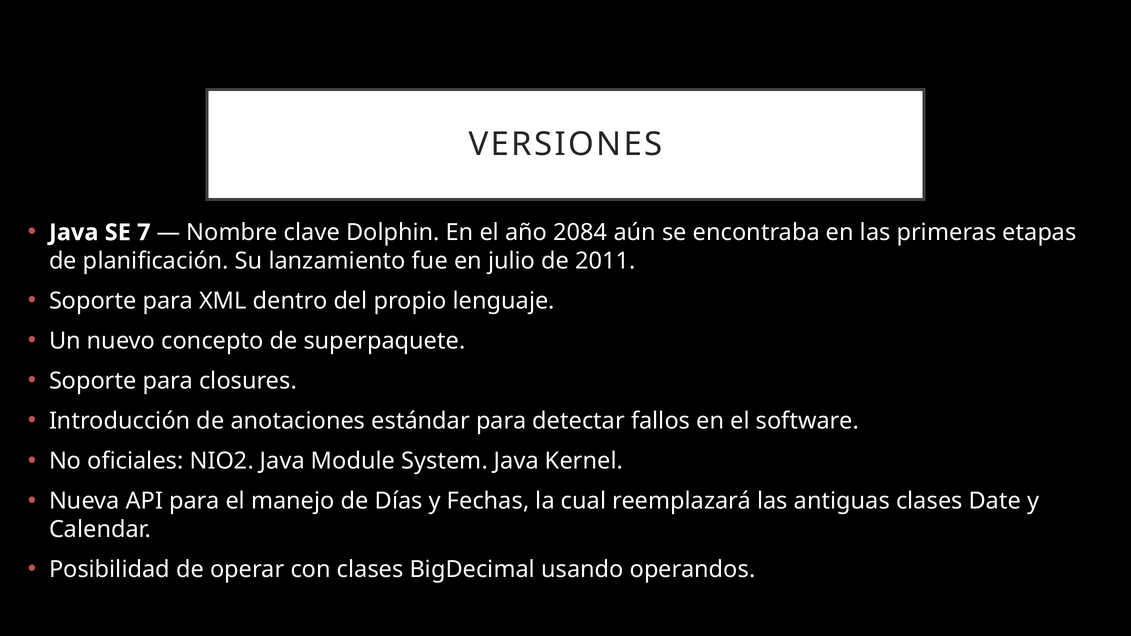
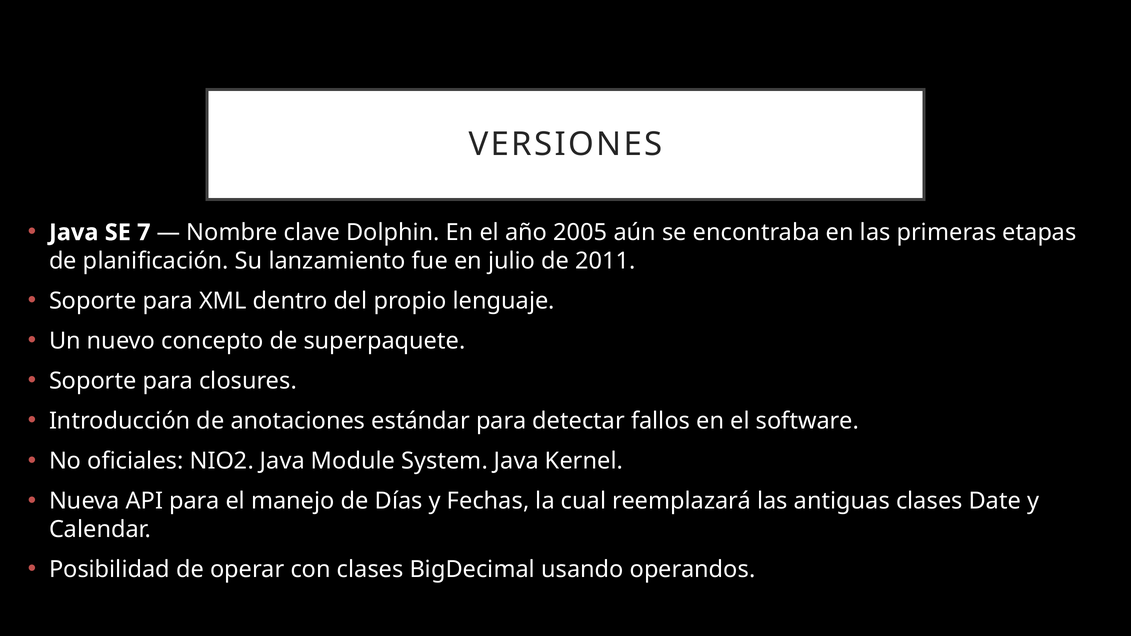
2084: 2084 -> 2005 (580, 233)
